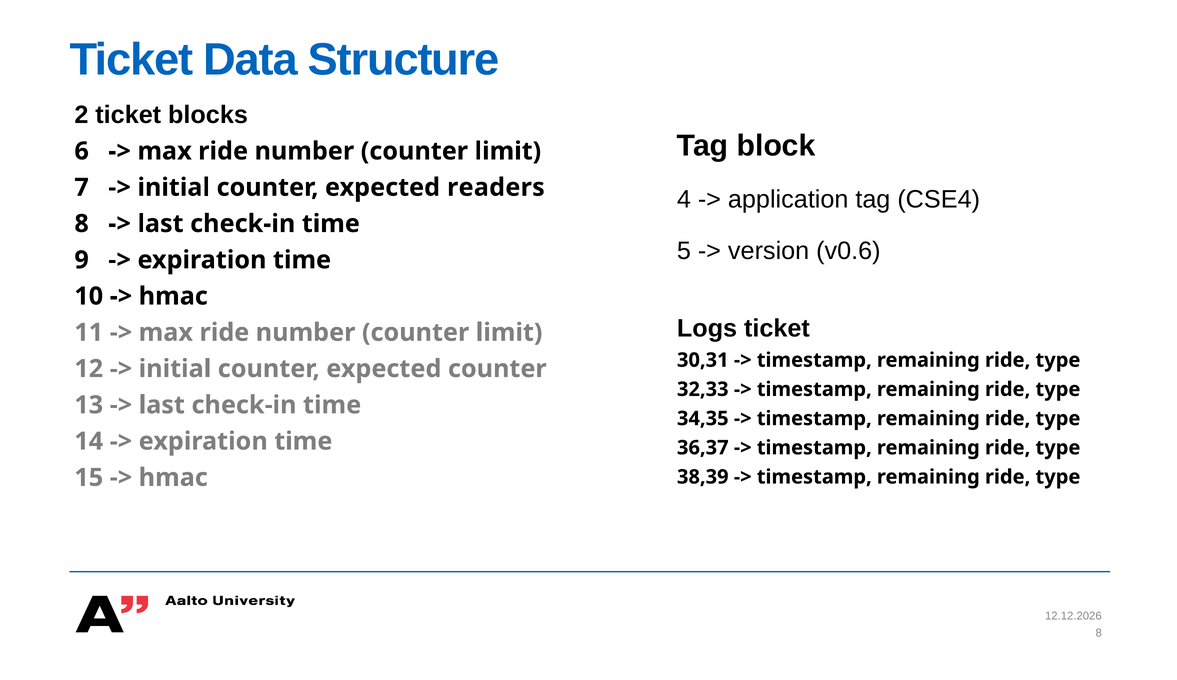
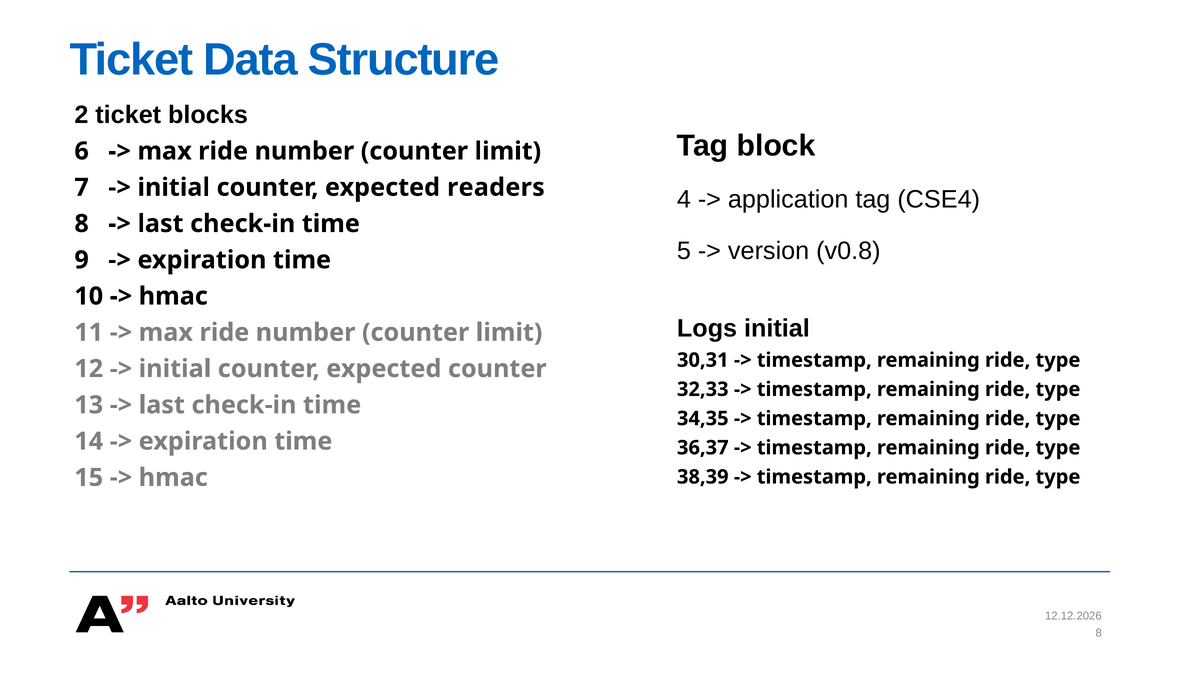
v0.6: v0.6 -> v0.8 (848, 251)
Logs ticket: ticket -> initial (777, 328)
